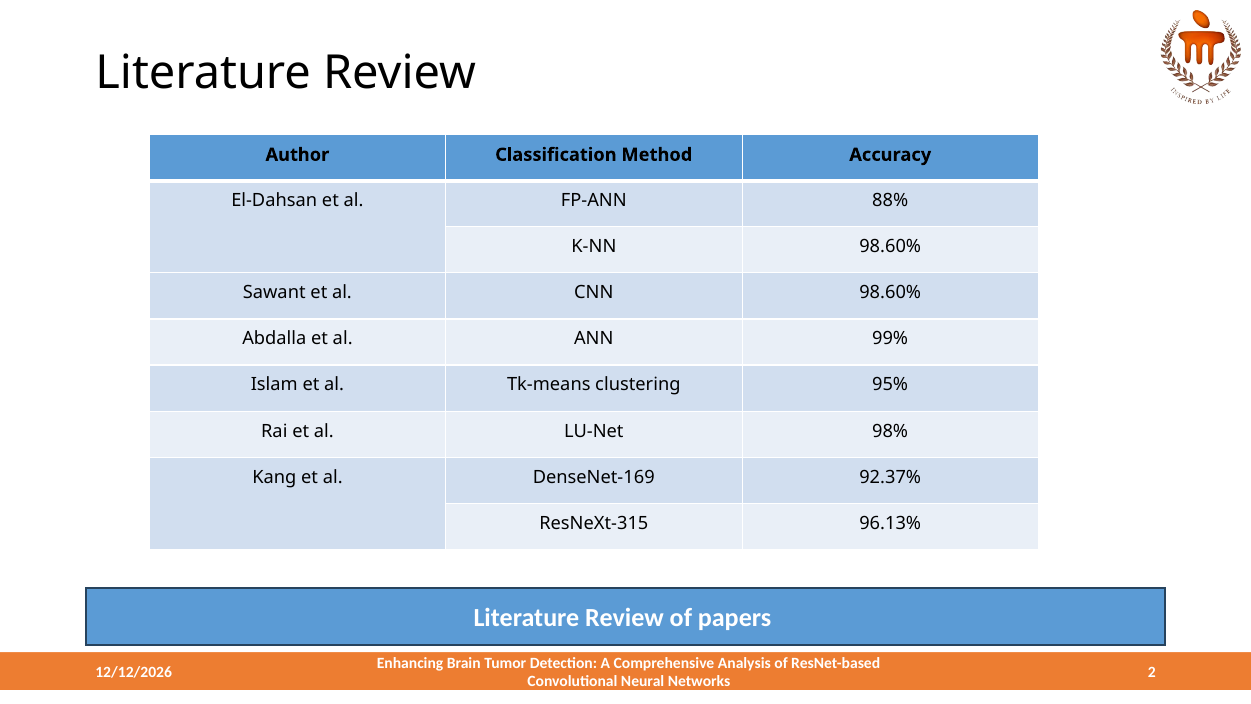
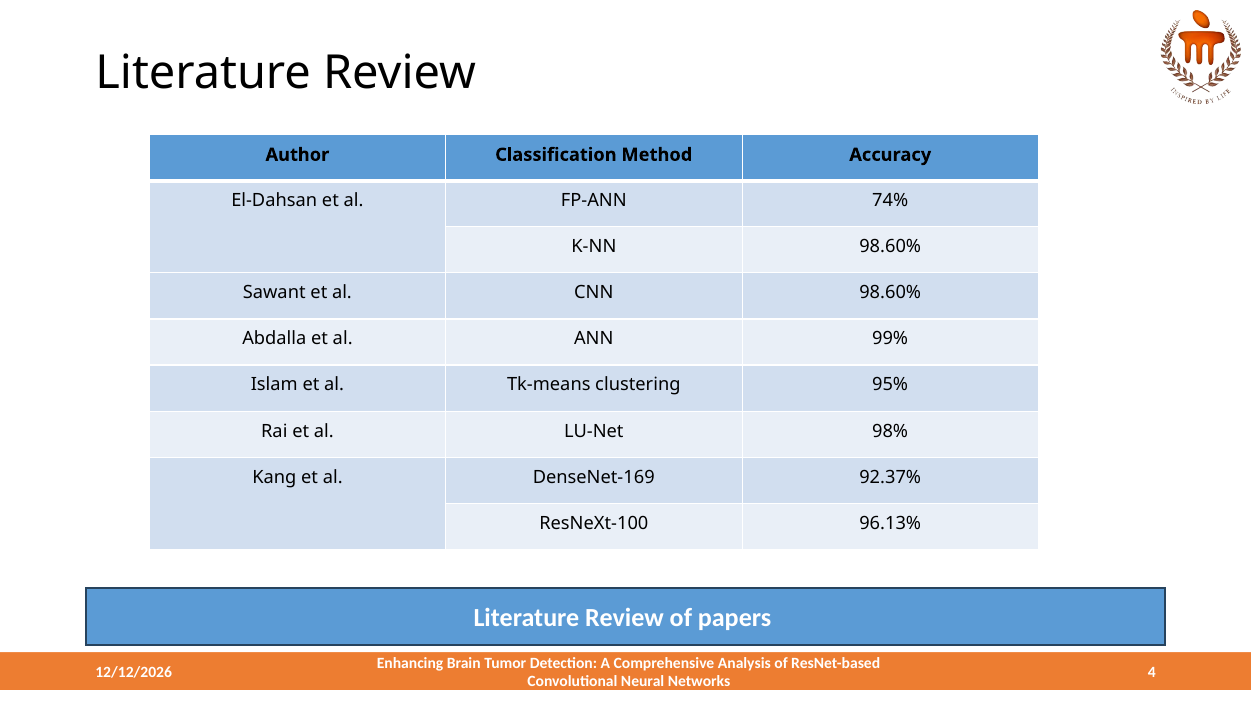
88%: 88% -> 74% (890, 201)
ResNeXt-315: ResNeXt-315 -> ResNeXt-100 (594, 523)
2: 2 -> 4 (1152, 672)
